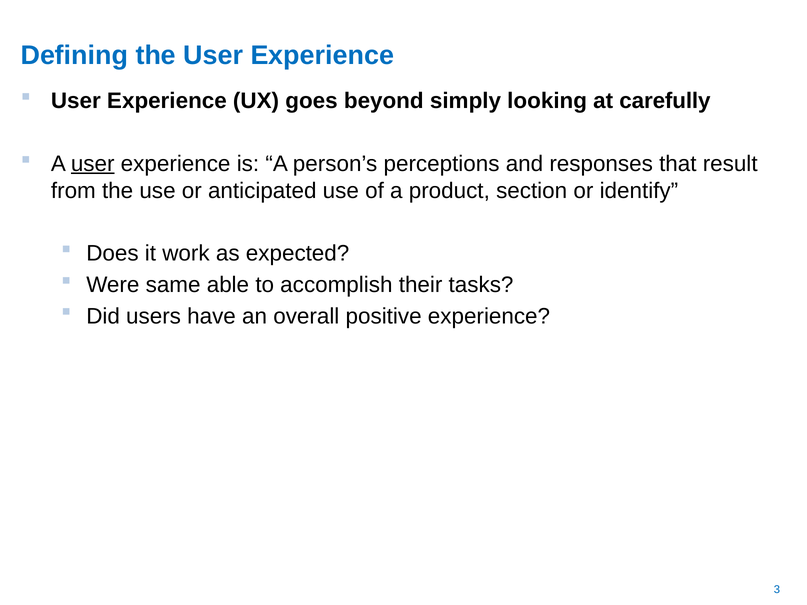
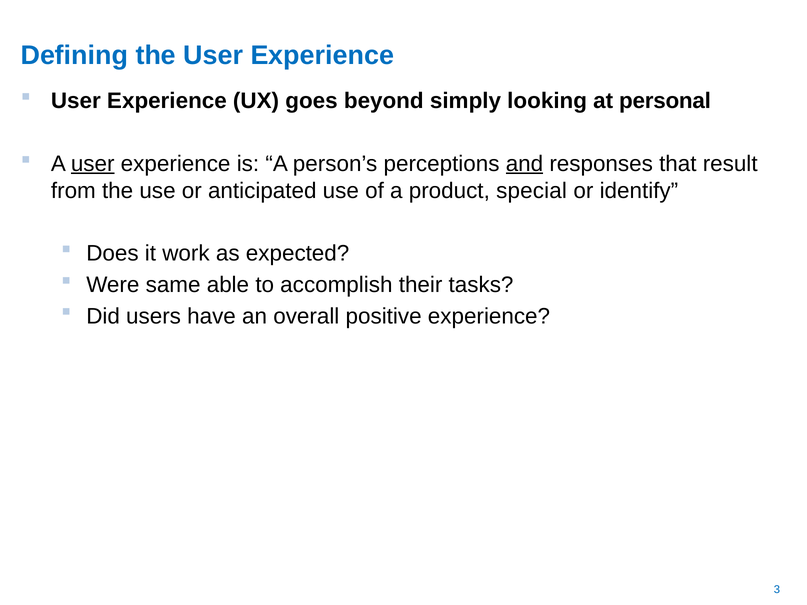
carefully: carefully -> personal (665, 101)
and underline: none -> present (524, 164)
section: section -> special (532, 191)
